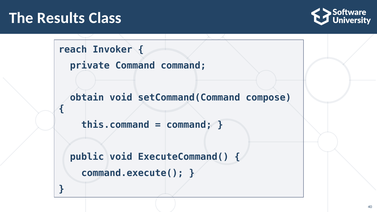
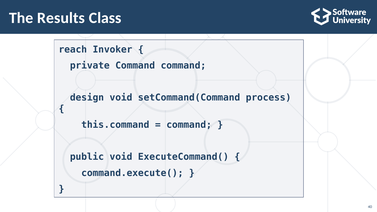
obtain: obtain -> design (87, 98)
compose: compose -> process (268, 98)
